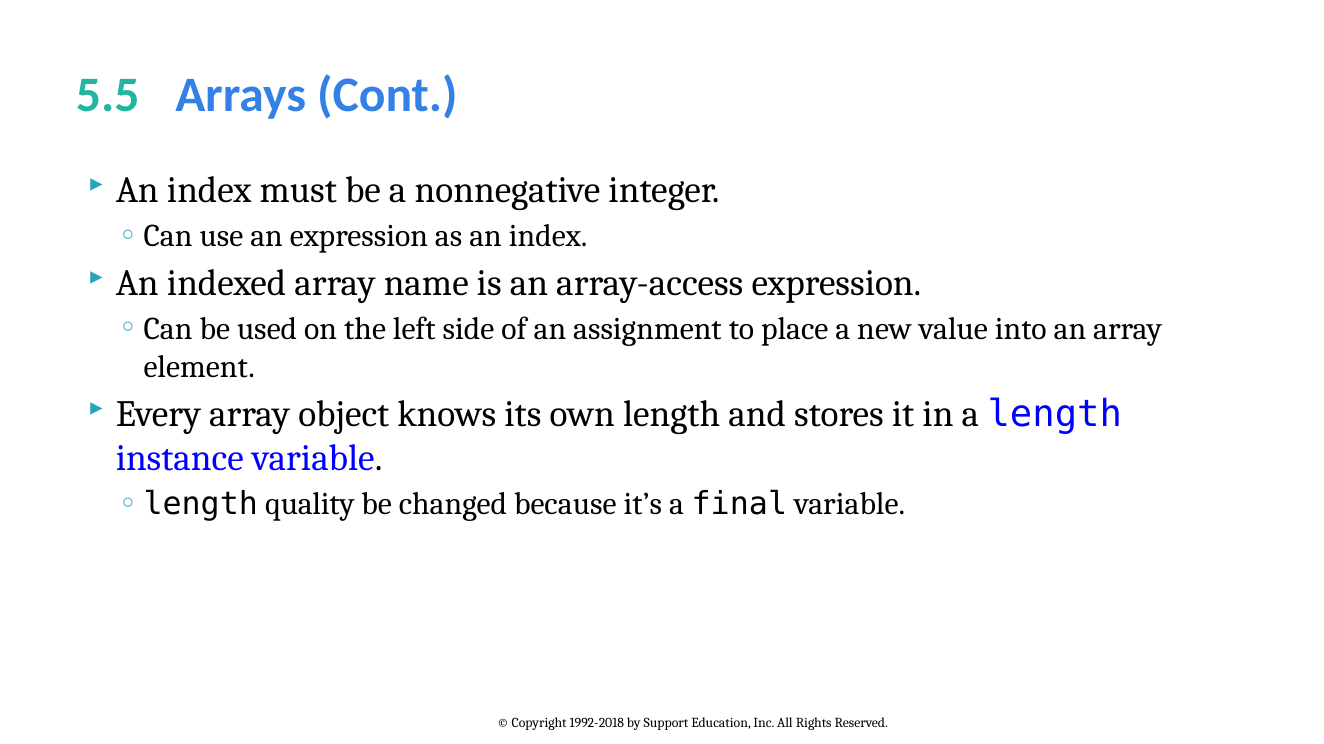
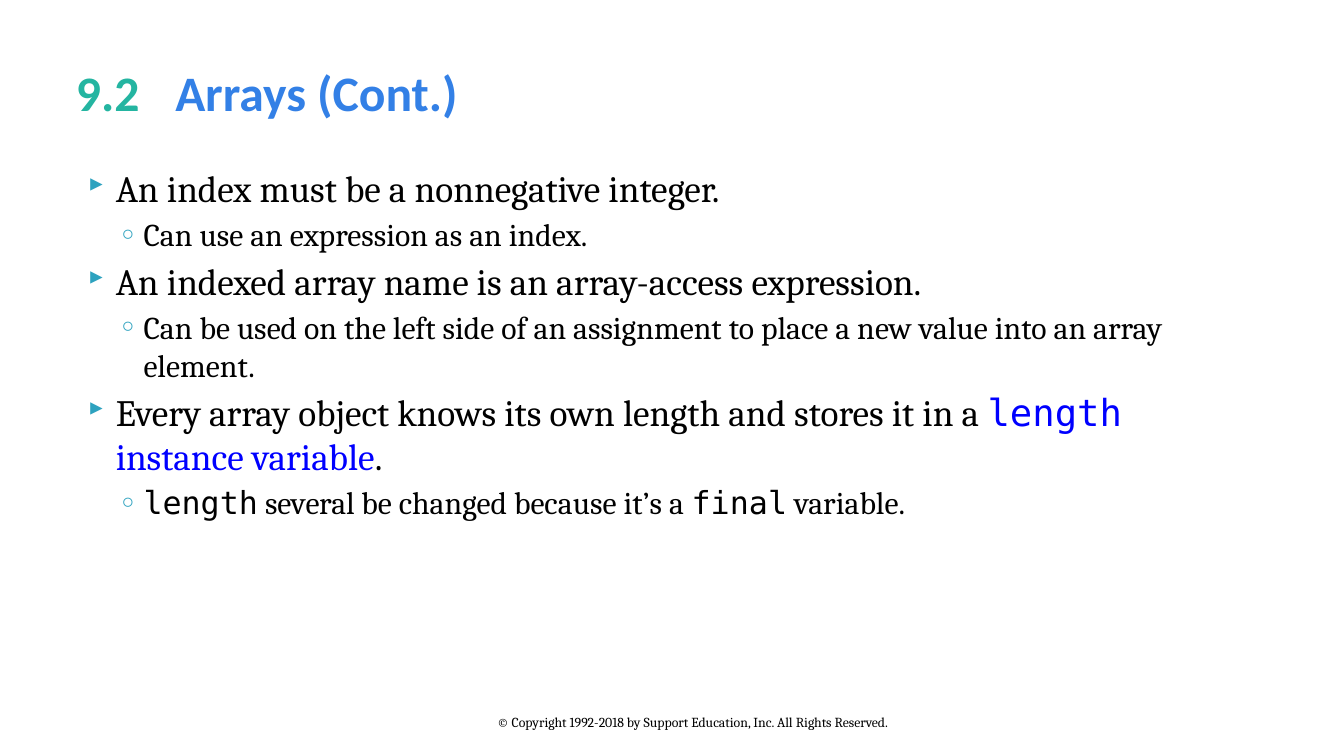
5.5: 5.5 -> 9.2 (108, 95)
quality: quality -> several (310, 505)
